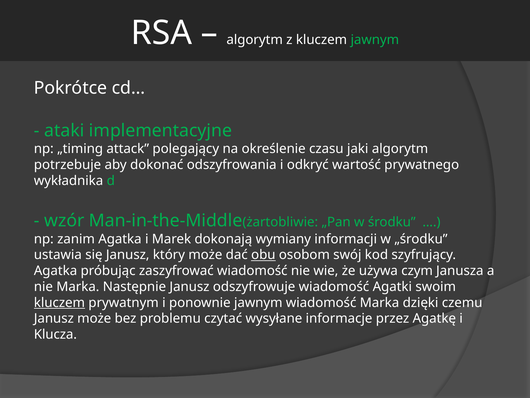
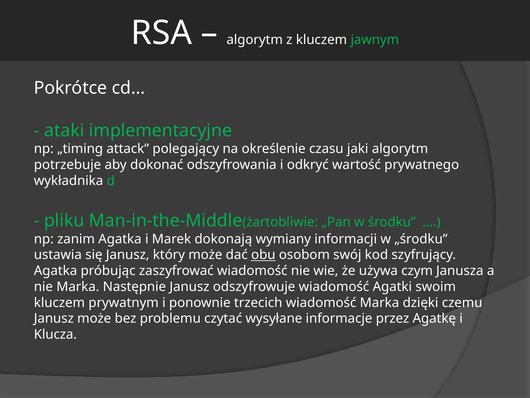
wzór: wzór -> pliku (64, 220)
kluczem underline: present -> none (59, 302)
ponownie jawnym: jawnym -> trzecich (258, 302)
